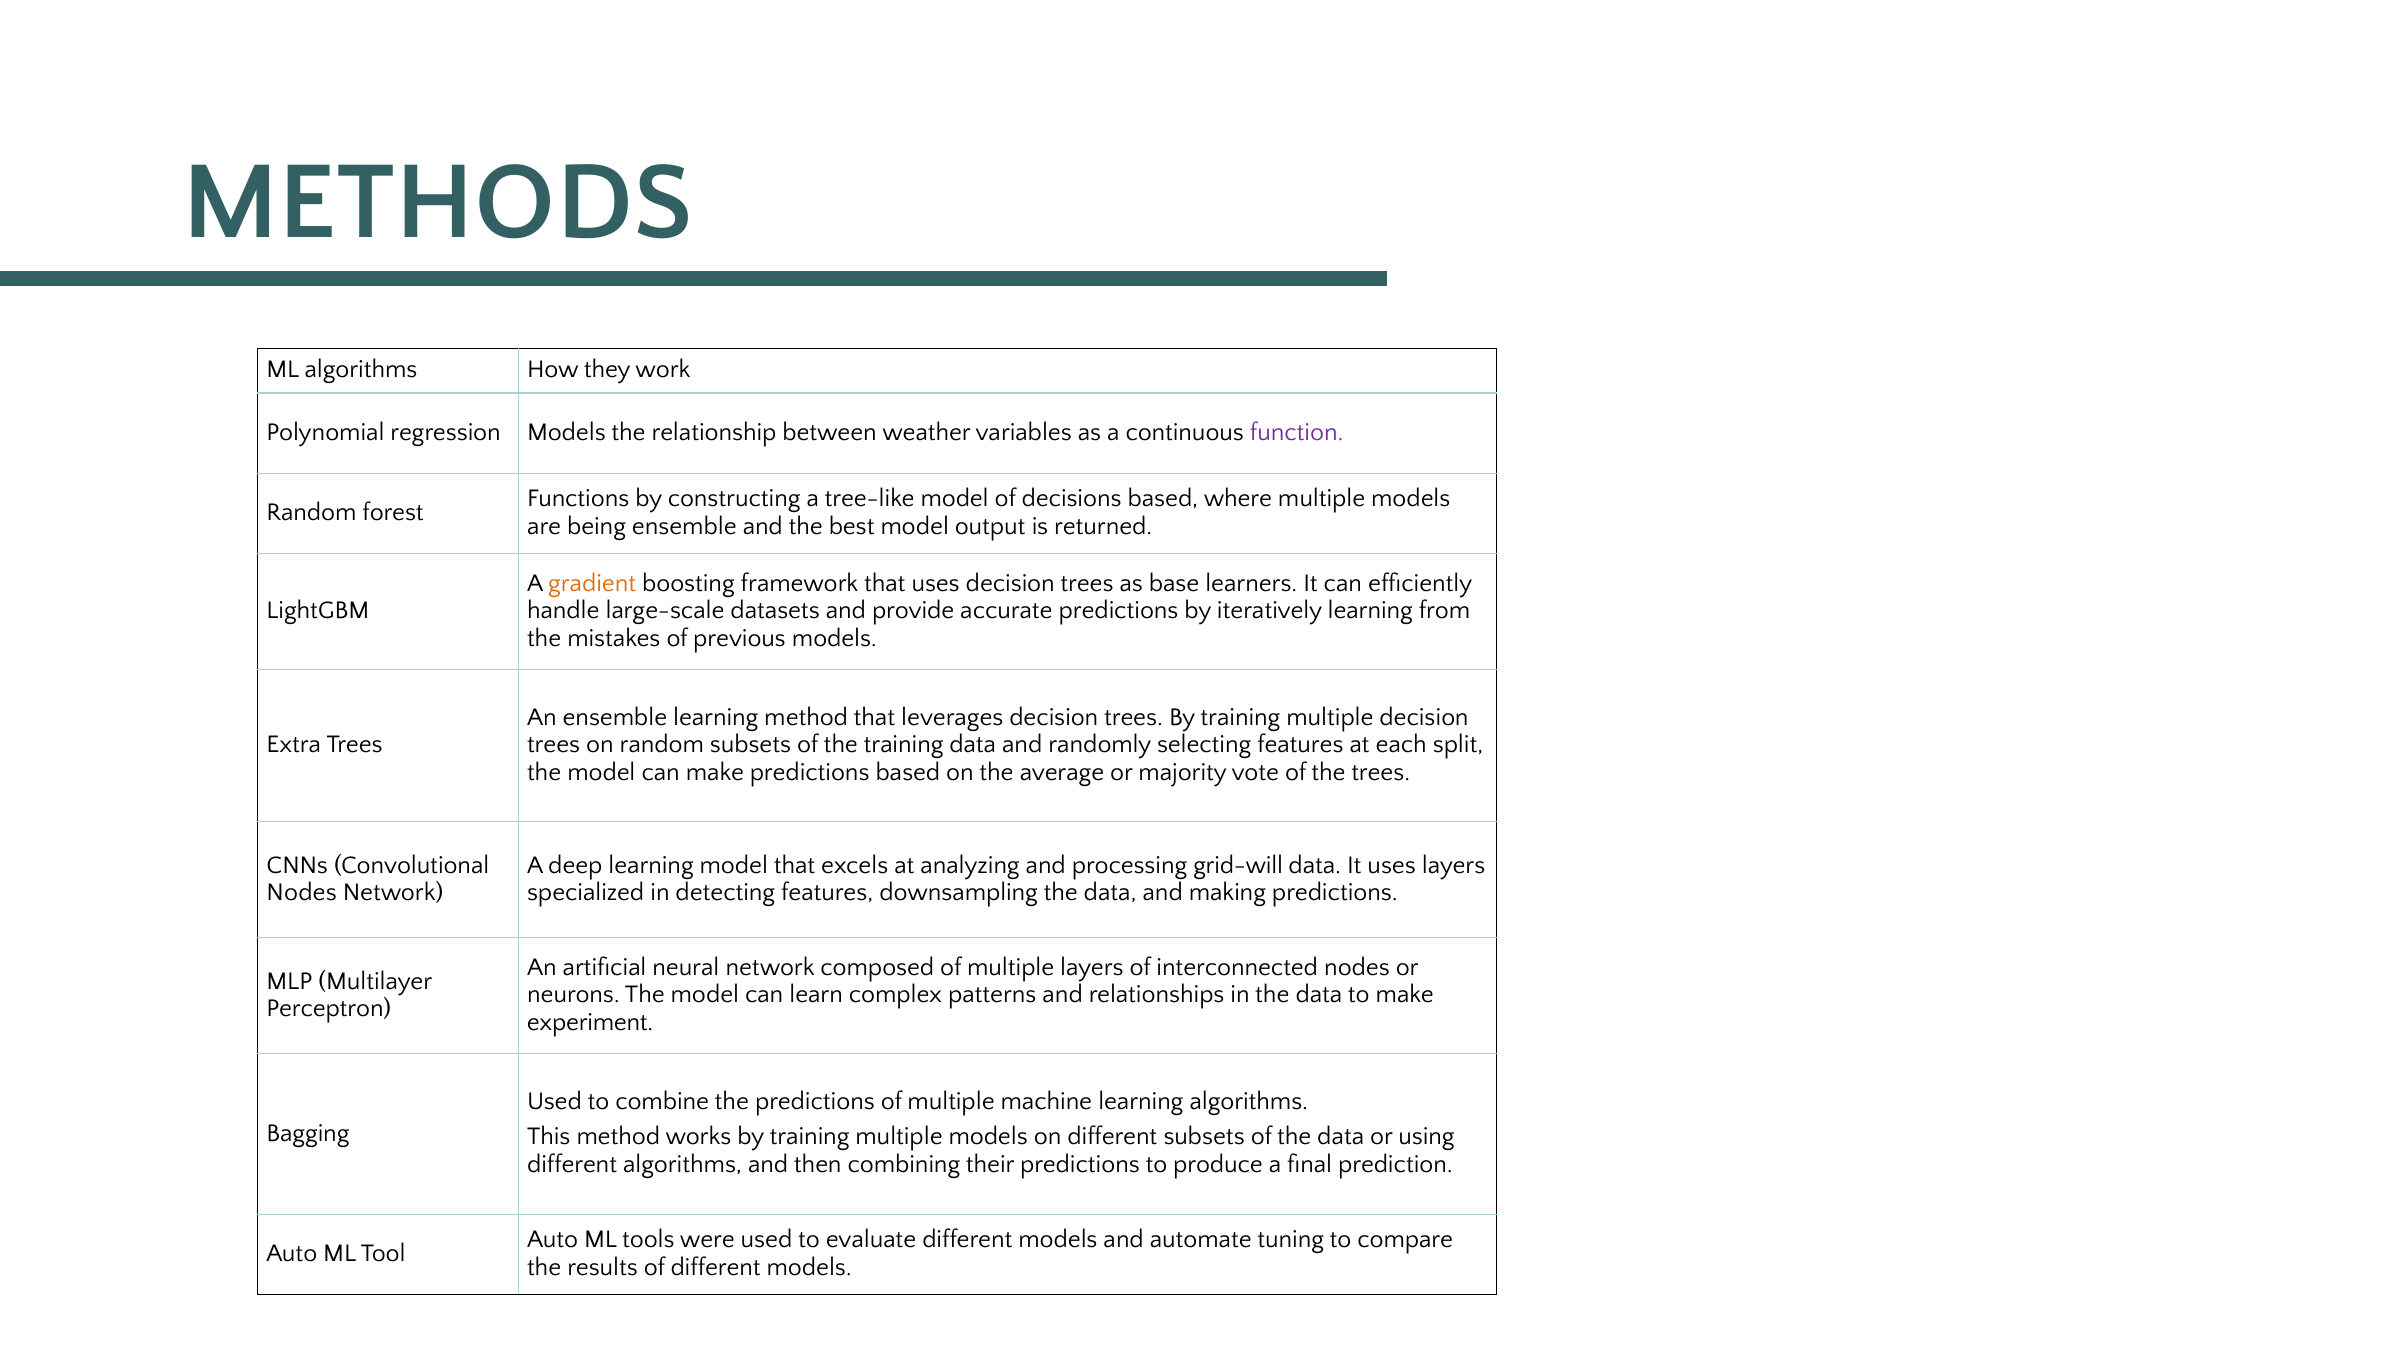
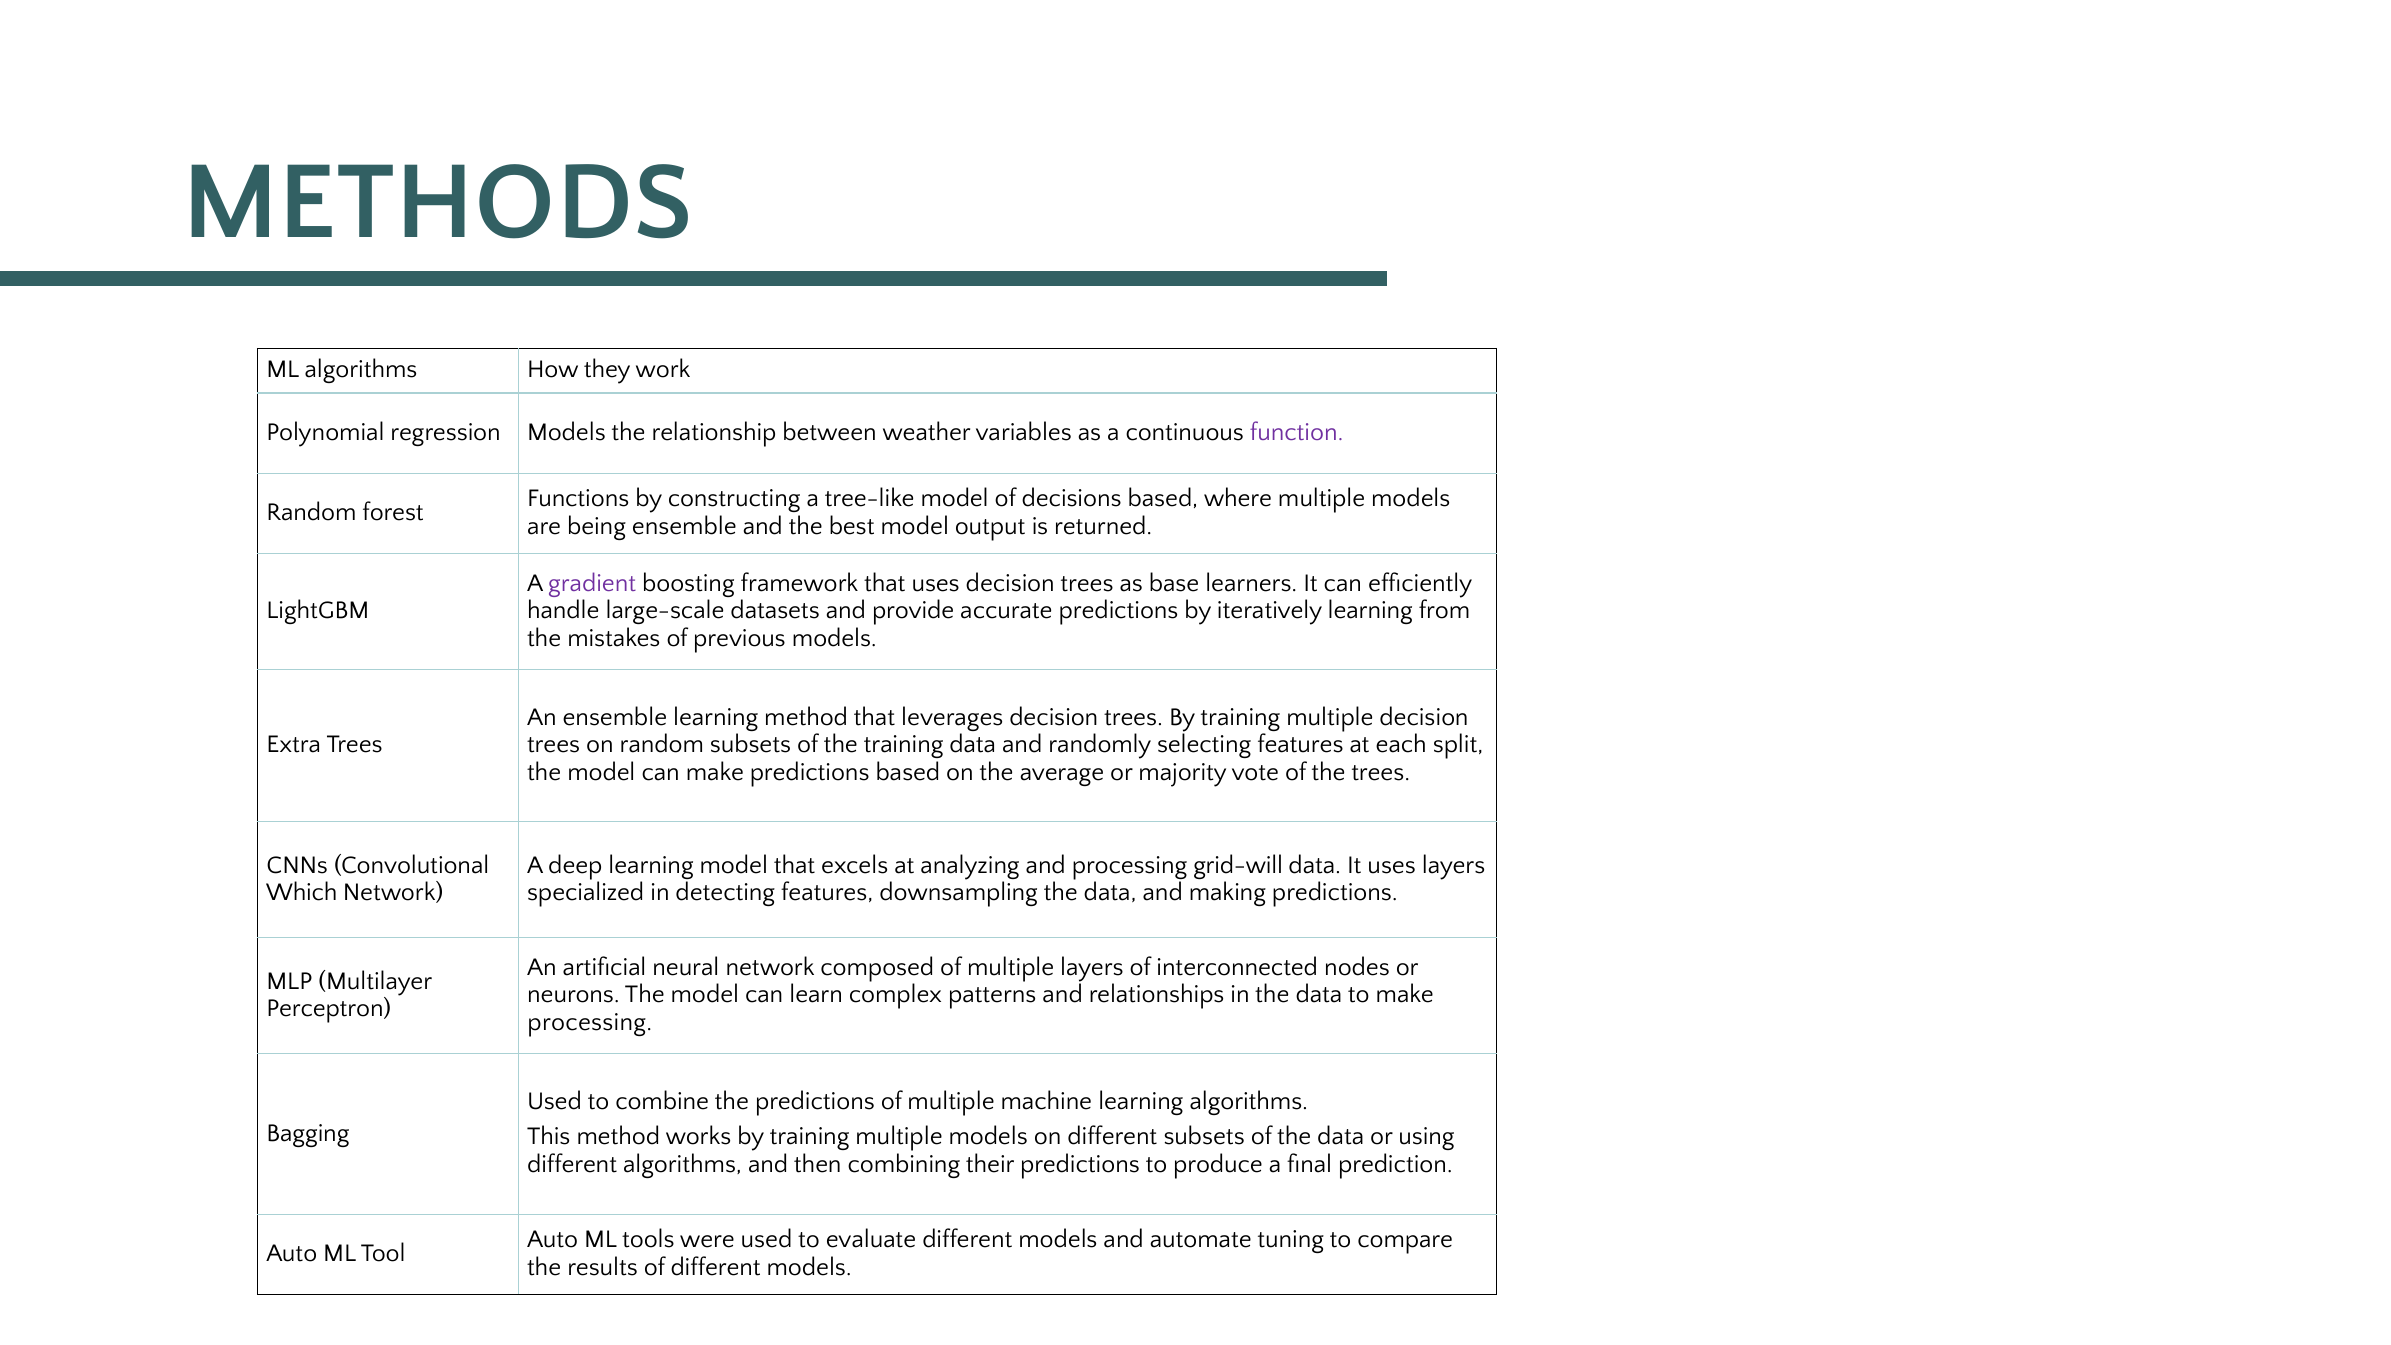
gradient colour: orange -> purple (592, 583)
Nodes: Nodes -> Which (302, 892)
experiment: experiment -> processing (590, 1022)
